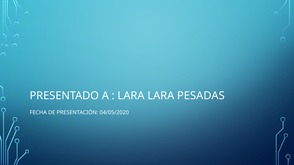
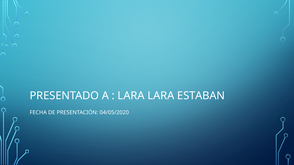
PESADAS: PESADAS -> ESTABAN (201, 96)
